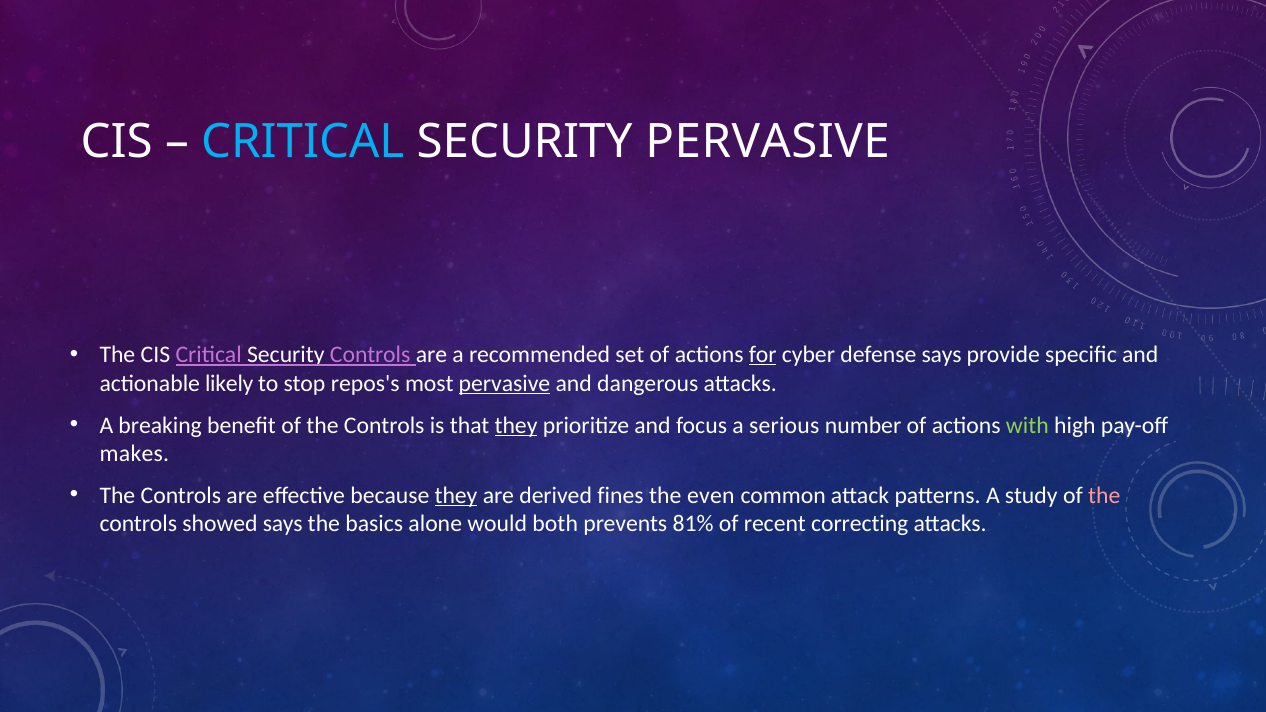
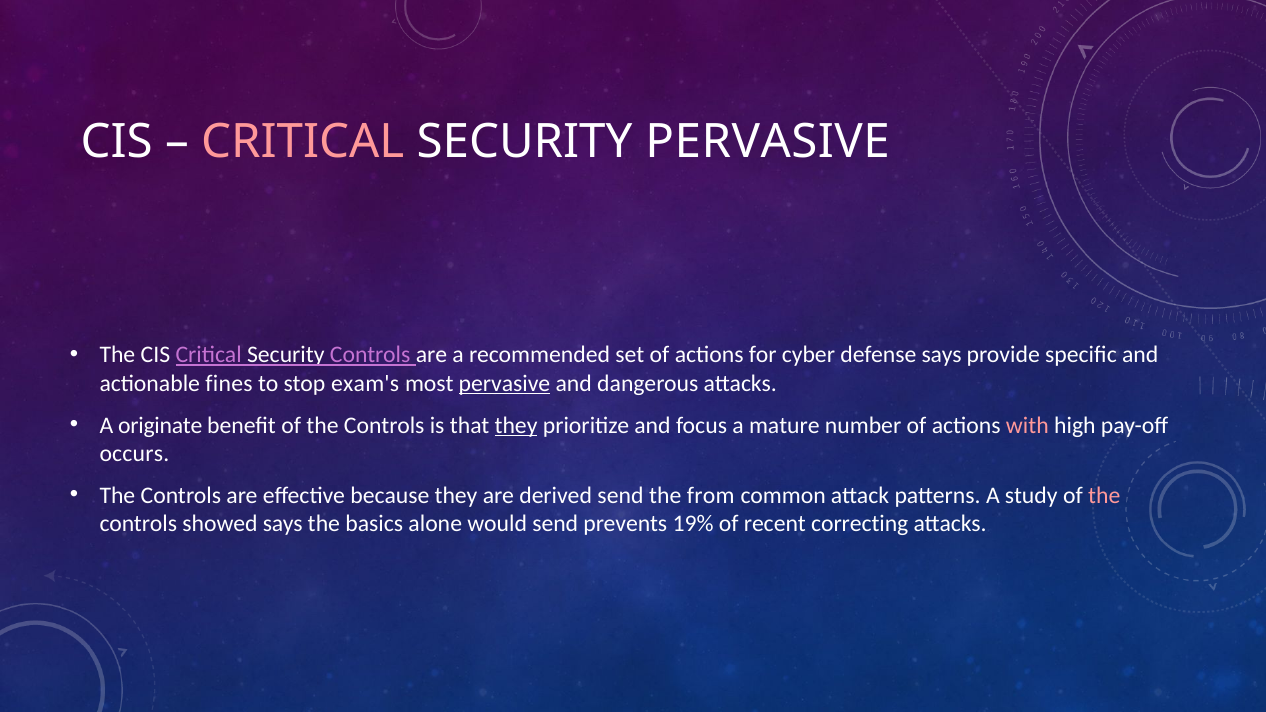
CRITICAL colour: light blue -> pink (303, 142)
for underline: present -> none (763, 355)
likely: likely -> fines (229, 384)
repos's: repos's -> exam's (365, 384)
breaking: breaking -> originate (160, 425)
serious: serious -> mature (784, 425)
with colour: light green -> pink (1027, 425)
makes: makes -> occurs (134, 454)
they underline: present -> none (456, 495)
derived fines: fines -> send (621, 495)
even: even -> from (711, 495)
would both: both -> send (555, 524)
81%: 81% -> 19% (693, 524)
